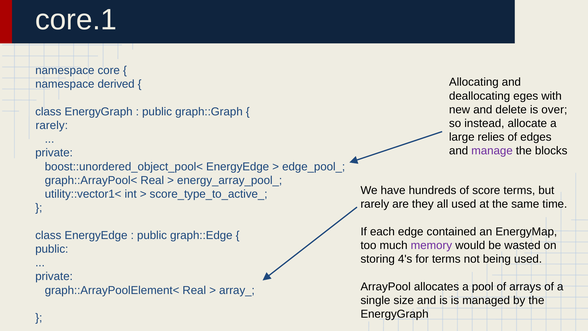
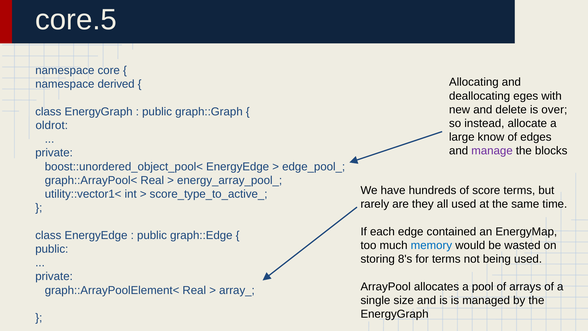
core.1: core.1 -> core.5 (76, 20)
rarely: rarely -> oldrot (52, 125)
relies: relies -> know (491, 137)
memory colour: purple -> blue (431, 245)
4's: 4's -> 8's (405, 259)
